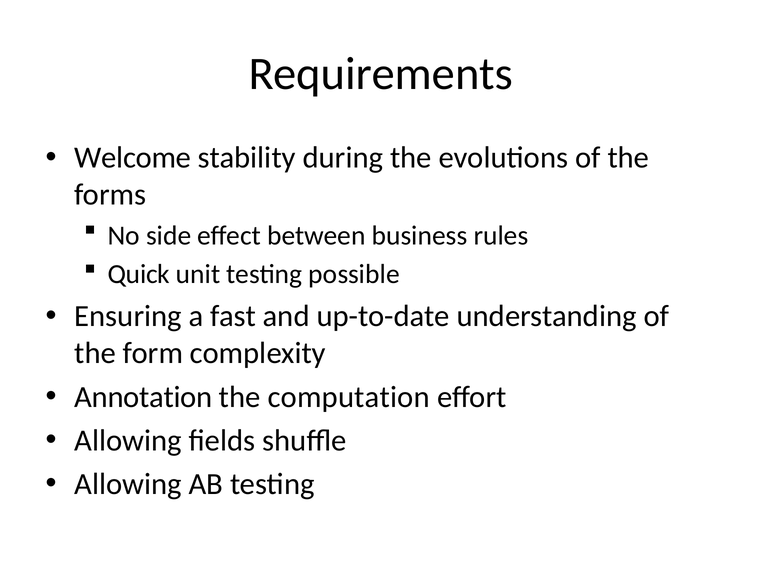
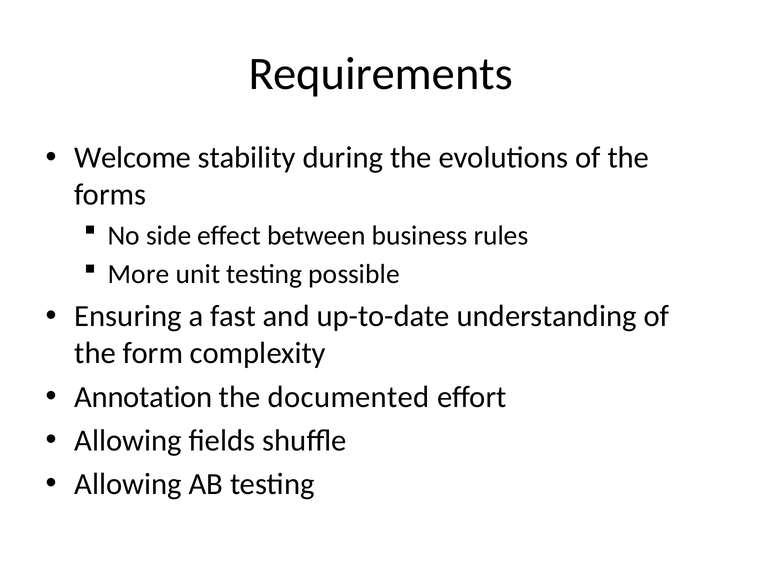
Quick: Quick -> More (139, 274)
computation: computation -> documented (349, 397)
